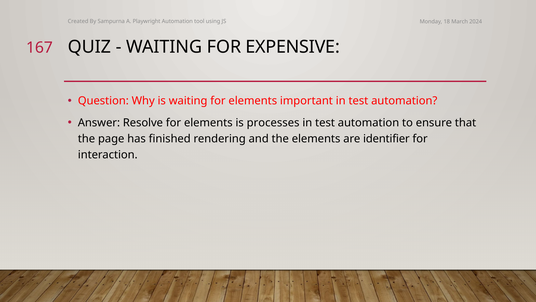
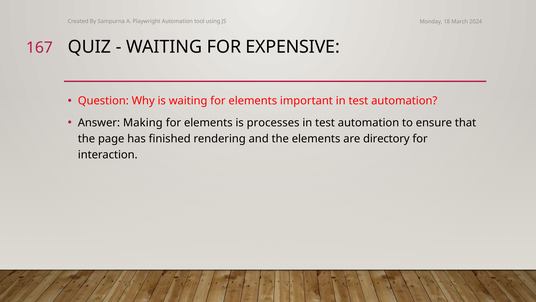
Resolve: Resolve -> Making (143, 122)
identifier: identifier -> directory (386, 139)
